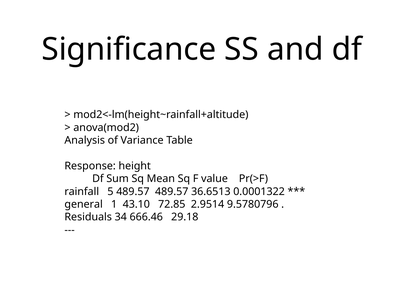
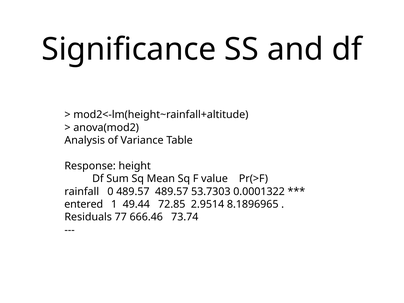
5: 5 -> 0 (110, 192)
36.6513: 36.6513 -> 53.7303 (211, 192)
general: general -> entered (84, 204)
43.10: 43.10 -> 49.44 (136, 204)
9.5780796: 9.5780796 -> 8.1896965 (253, 204)
34: 34 -> 77 (121, 217)
29.18: 29.18 -> 73.74 (185, 217)
